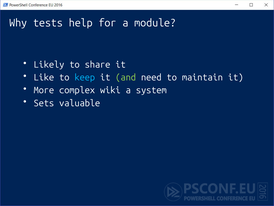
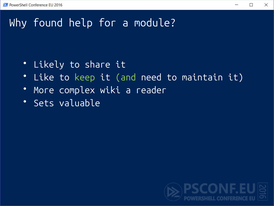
tests: tests -> found (48, 23)
keep colour: light blue -> light green (85, 77)
system: system -> reader (151, 90)
